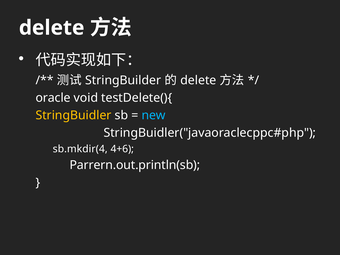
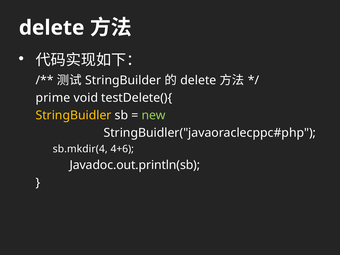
oracle: oracle -> prime (53, 98)
new colour: light blue -> light green (154, 115)
Parrern.out.println(sb: Parrern.out.println(sb -> Javadoc.out.println(sb (135, 165)
